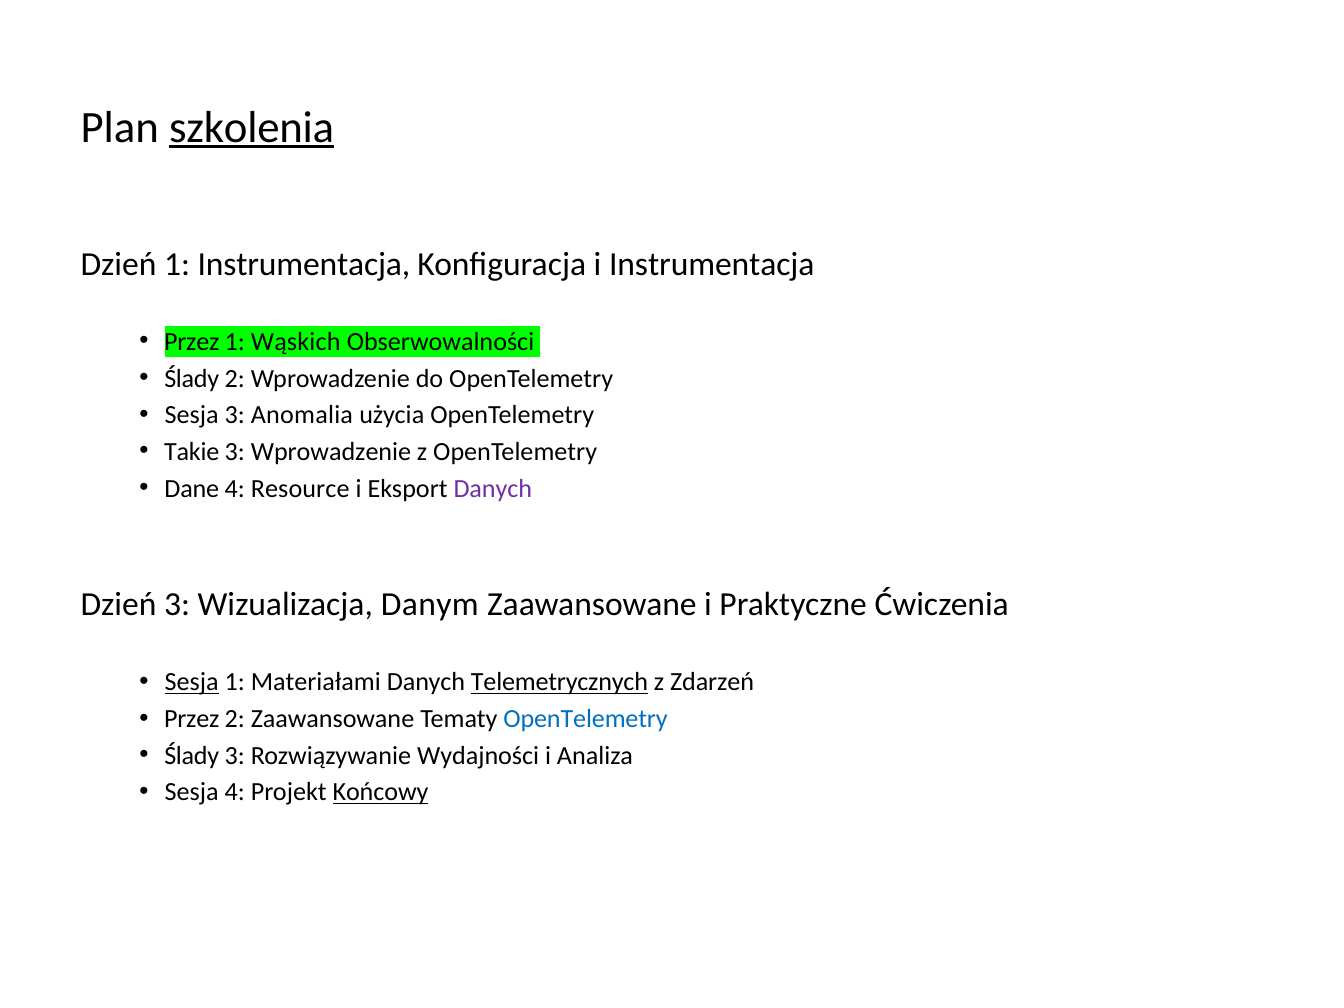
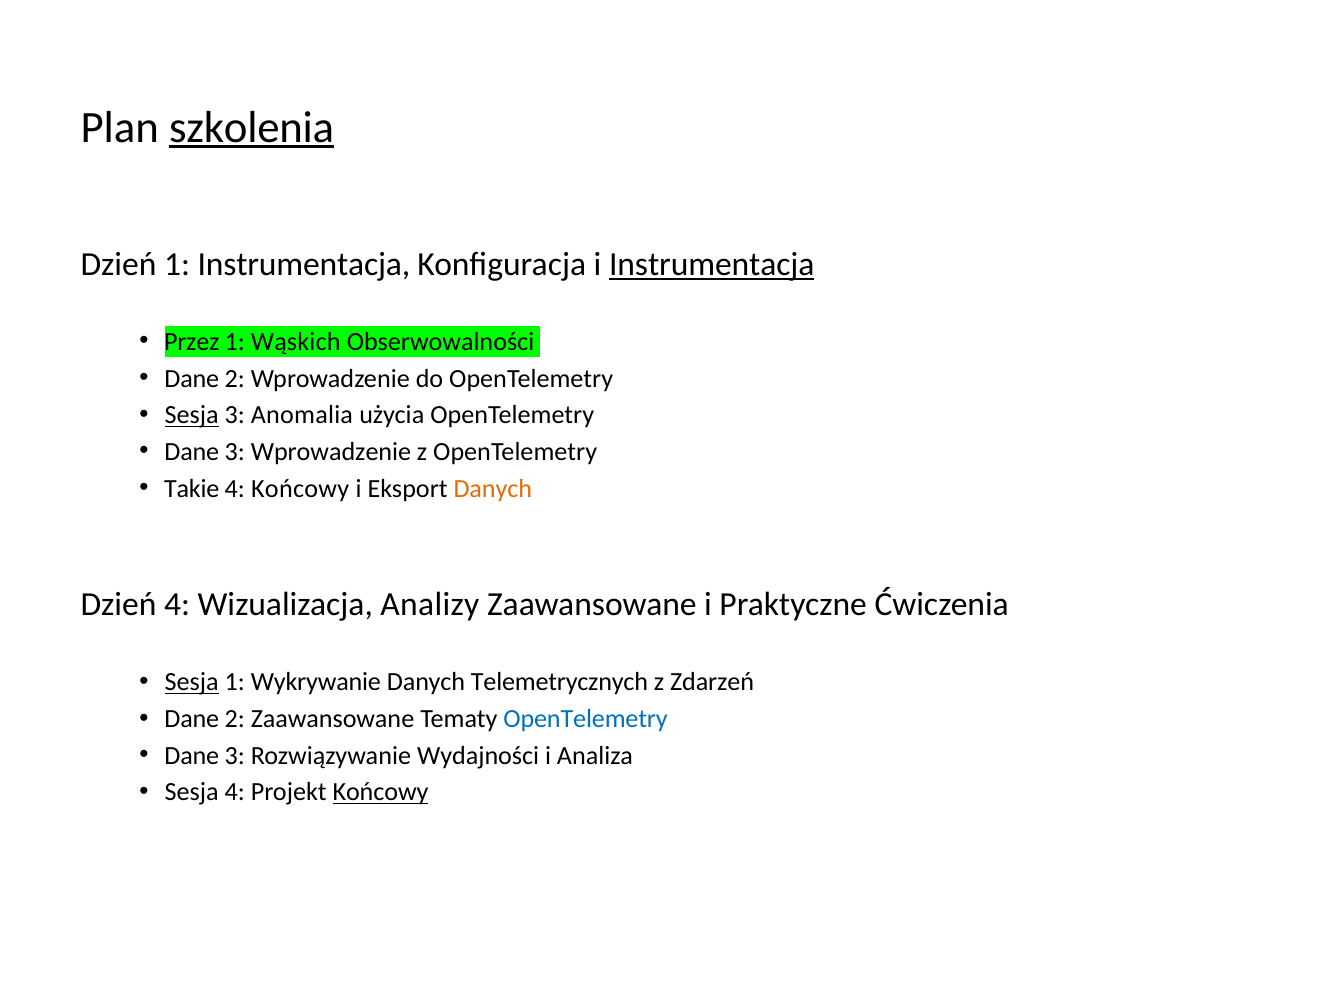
Instrumentacja underline: none -> present (712, 264)
Ślady: Ślady -> Dane (192, 378)
Sesja underline: none -> present (192, 415)
Takie: Takie -> Dane (192, 452)
Dane: Dane -> Takie (192, 488)
4 Resource: Resource -> Końcowy (300, 488)
Danych colour: purple -> orange (493, 488)
Dzień 3: 3 -> 4 (177, 605)
Danym: Danym -> Analizy (430, 605)
Materiałami: Materiałami -> Wykrywanie (316, 682)
Telemetrycznych underline: present -> none (560, 682)
Przez: Przez -> Dane (192, 719)
Ślady: Ślady -> Dane (192, 755)
